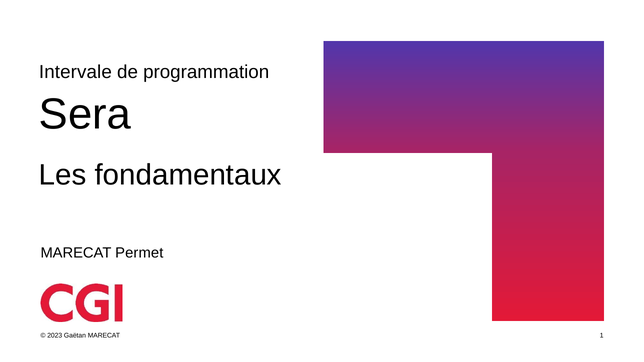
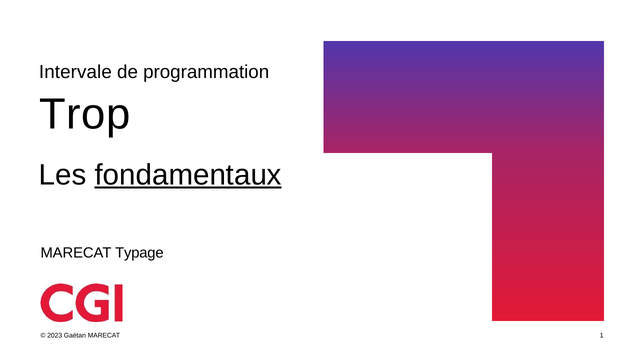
Sera: Sera -> Trop (85, 115)
fondamentaux underline: none -> present (188, 175)
Permet: Permet -> Typage (139, 253)
